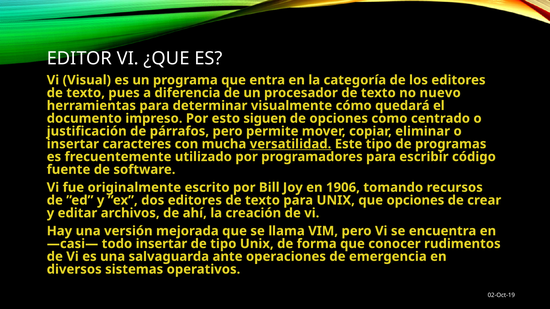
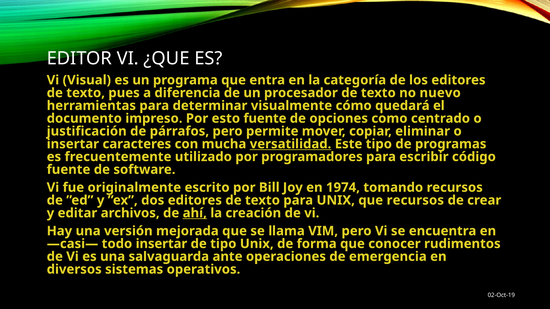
esto siguen: siguen -> fuente (265, 119)
1906: 1906 -> 1974 (343, 188)
que opciones: opciones -> recursos (415, 200)
ahí underline: none -> present (195, 213)
